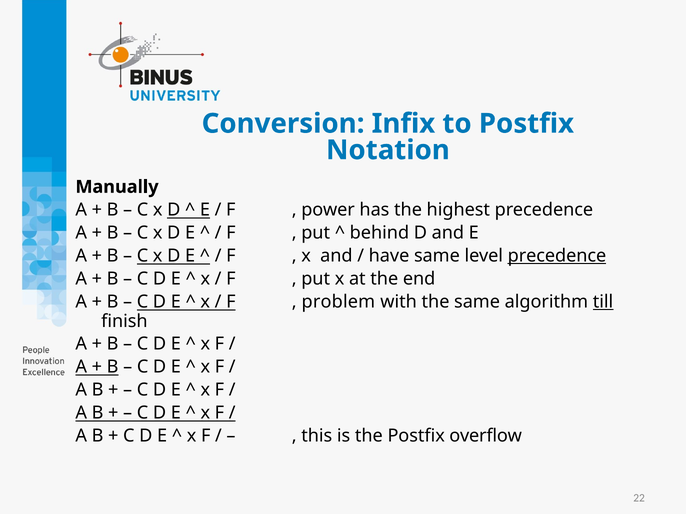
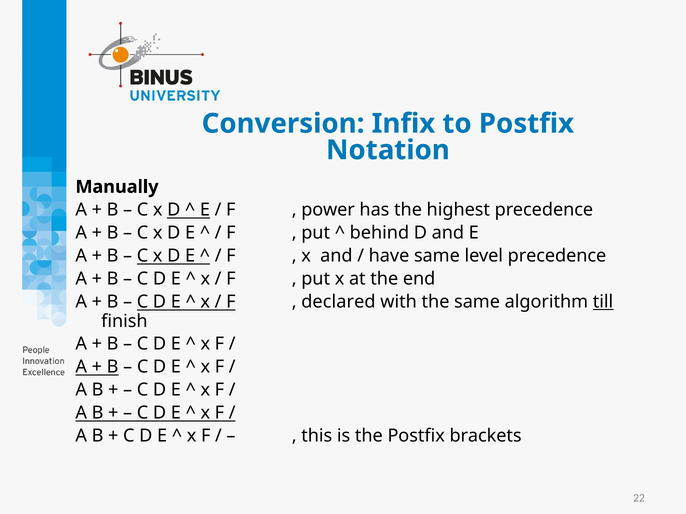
precedence underline: present -> none (557, 256)
problem: problem -> declared (338, 302)
overflow: overflow -> brackets (486, 436)
